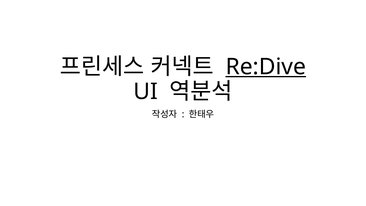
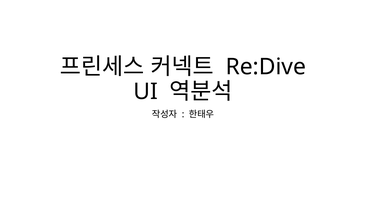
Re:Dive underline: present -> none (266, 67)
